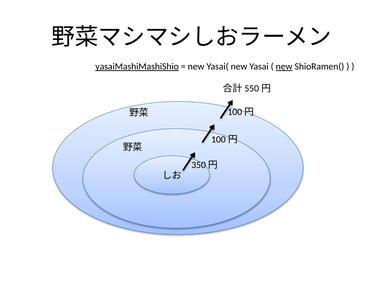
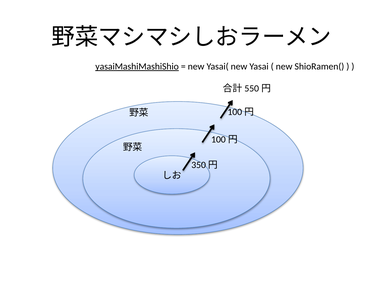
new underline: present -> none (284, 67)
